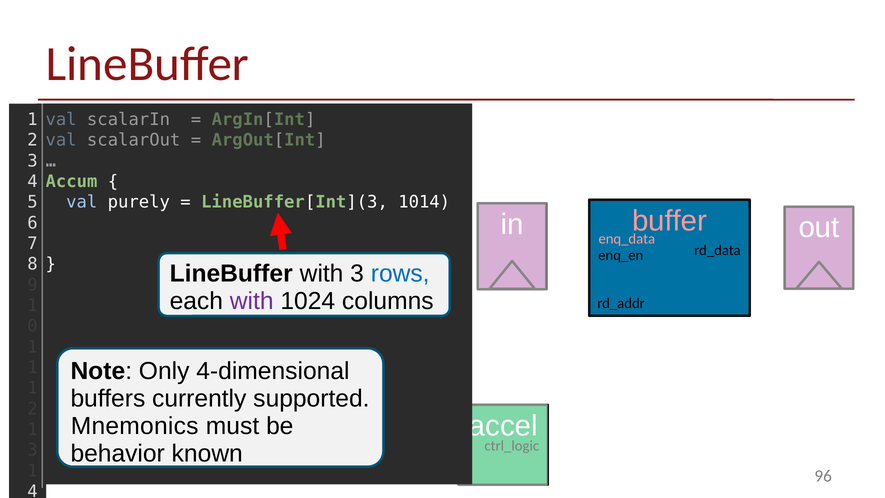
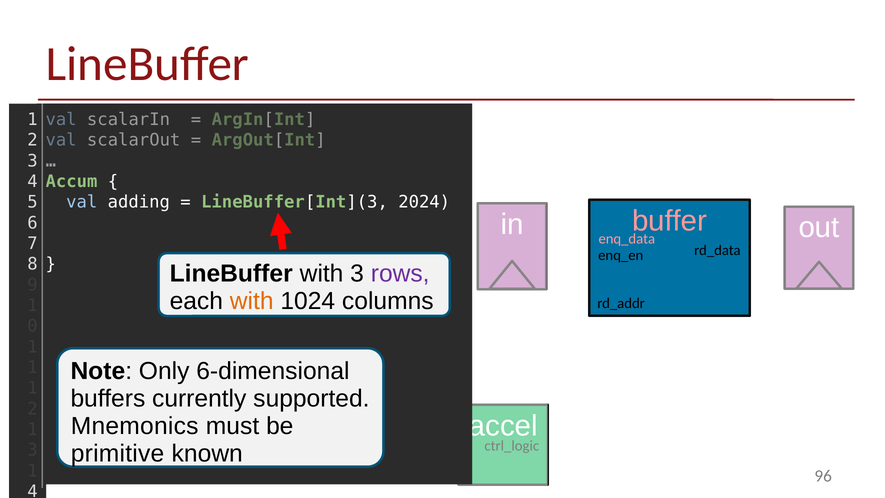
purely: purely -> adding (139, 202)
1014: 1014 -> 2024 (424, 202)
rows colour: blue -> purple (400, 274)
with colour: purple -> orange (252, 301)
4-dimensional: 4-dimensional -> 6-dimensional (273, 371)
behavior: behavior -> primitive (118, 453)
